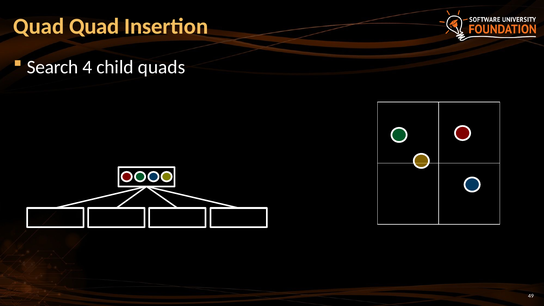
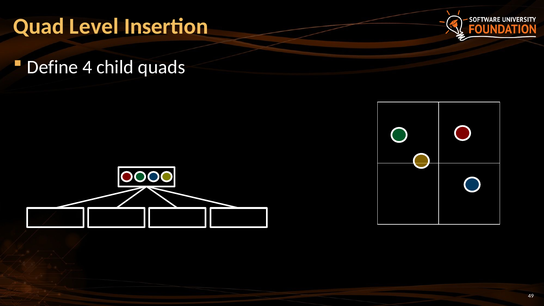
Quad Quad: Quad -> Level (94, 26)
Search: Search -> Define (52, 67)
